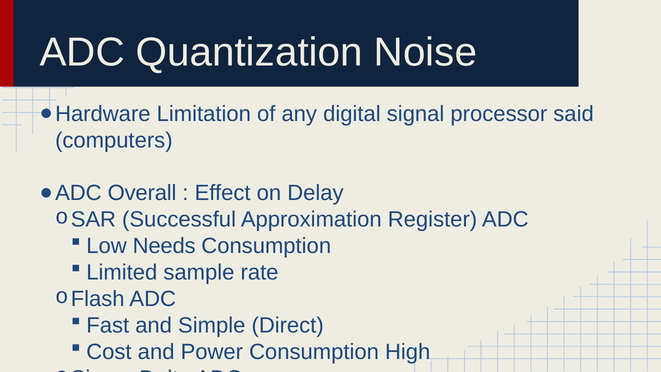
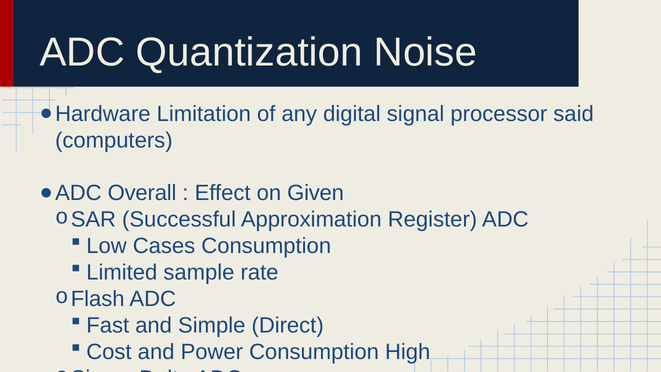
Delay: Delay -> Given (316, 193)
Needs: Needs -> Cases (164, 246)
